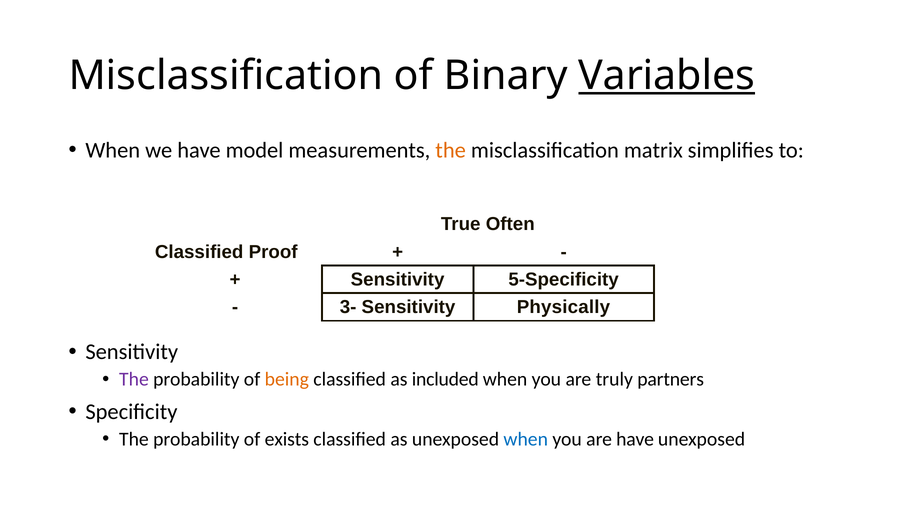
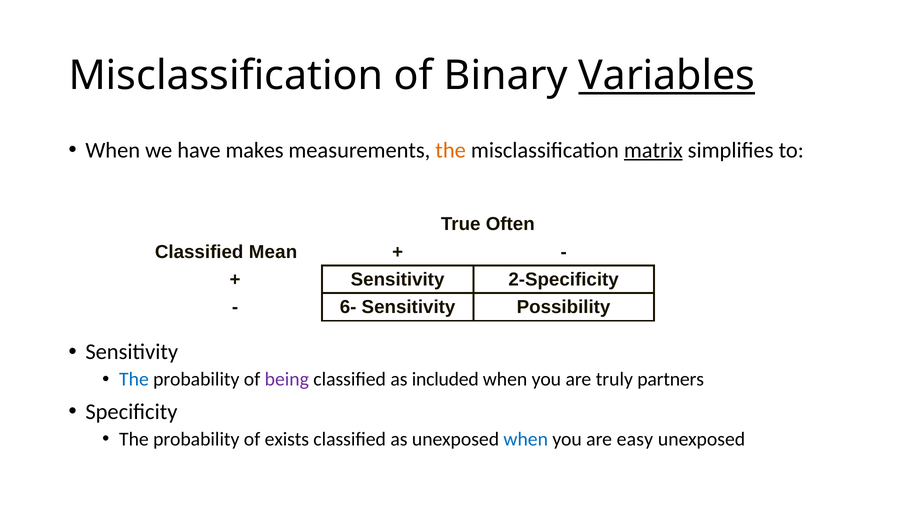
model: model -> makes (255, 150)
matrix underline: none -> present (653, 150)
Proof: Proof -> Mean (273, 252)
5-Specificity: 5-Specificity -> 2-Specificity (564, 279)
3-: 3- -> 6- (348, 307)
Physically: Physically -> Possibility (564, 307)
The colour: purple -> blue (134, 379)
being colour: orange -> purple (287, 379)
are have: have -> easy (635, 439)
